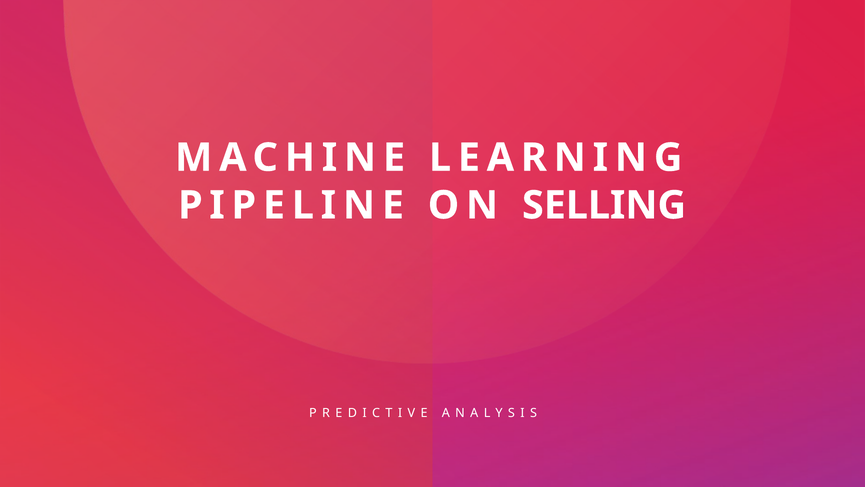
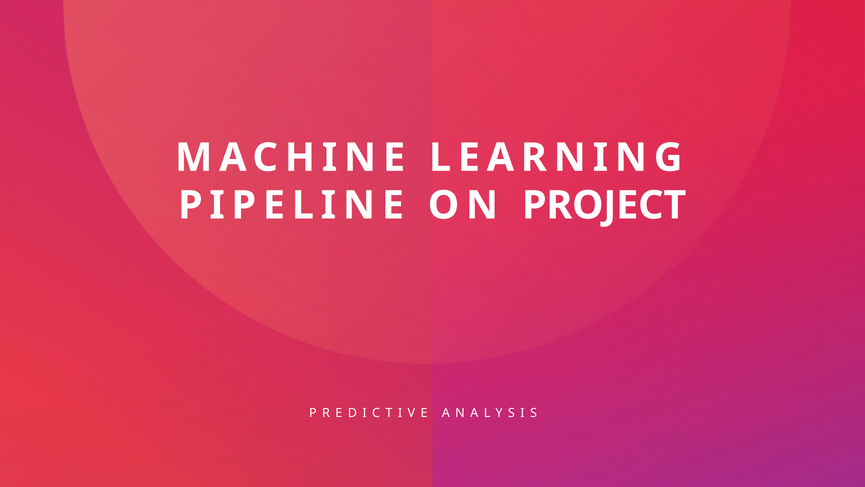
SELLING: SELLING -> PROJECT (604, 205)
